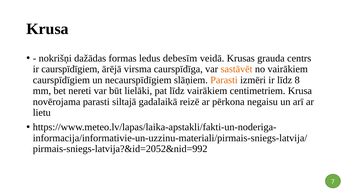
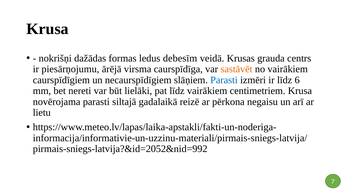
ir caurspīdīgiem: caurspīdīgiem -> piesārņojumu (70, 69)
Parasti colour: orange -> blue (224, 80)
8: 8 -> 6 (297, 80)
